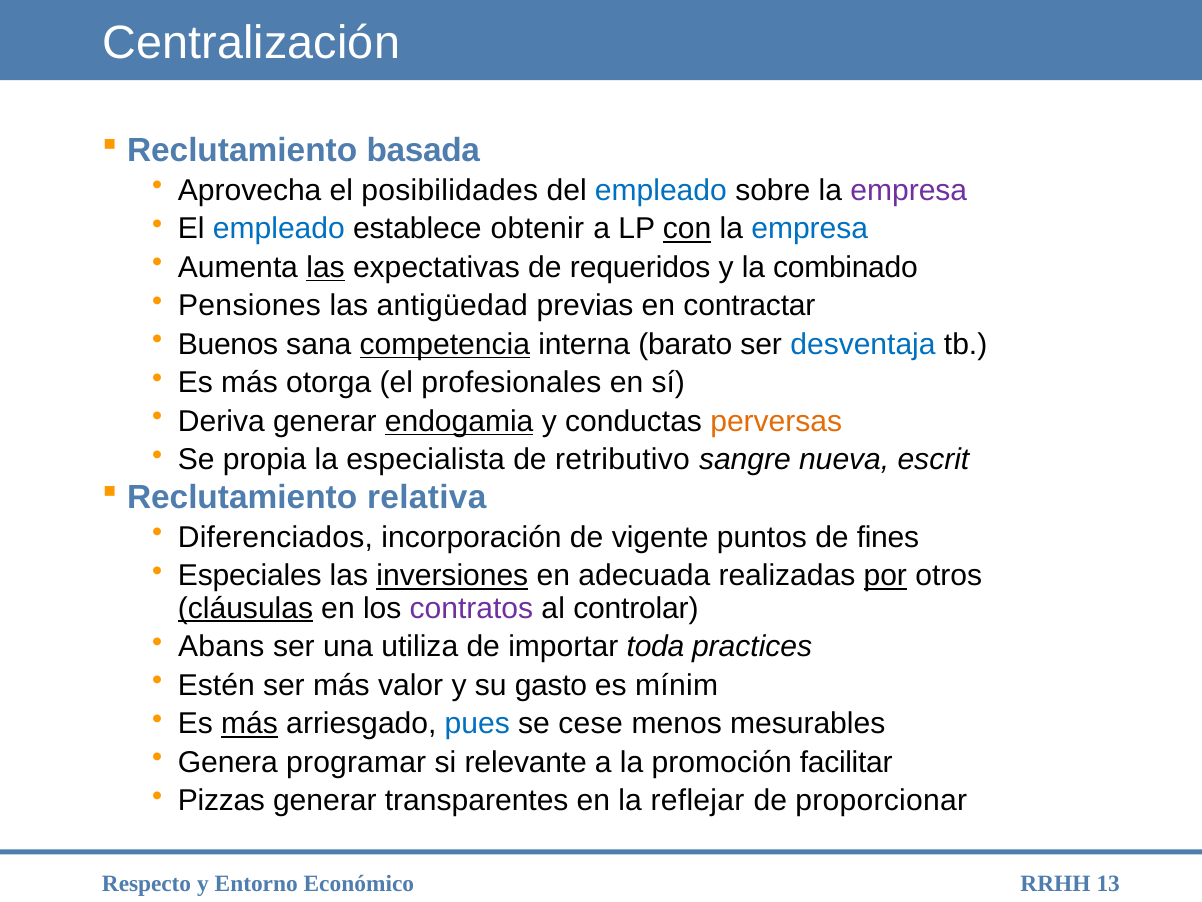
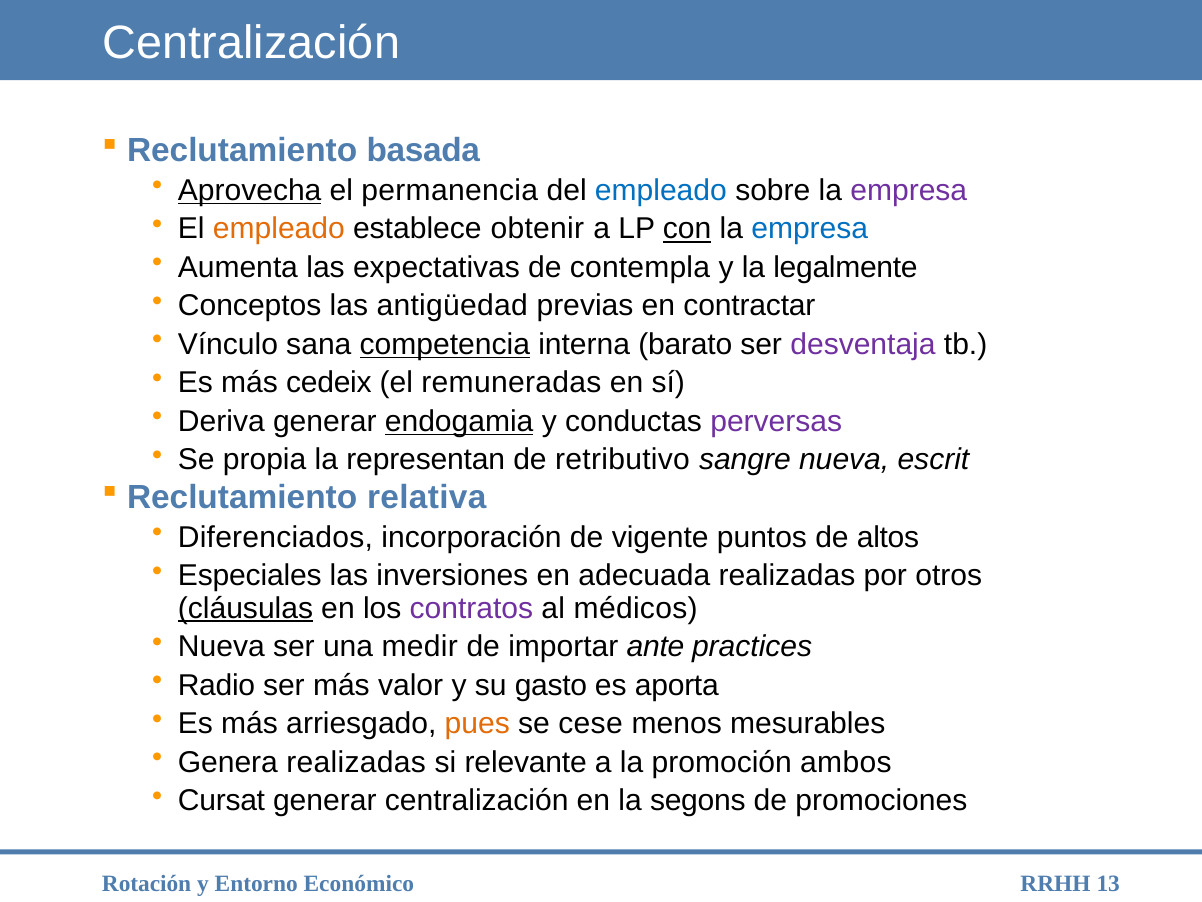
Aprovecha underline: none -> present (250, 190)
posibilidades: posibilidades -> permanencia (450, 190)
empleado colour: blue -> orange (279, 229)
las underline: present -> none (326, 267)
requeridos: requeridos -> contempla (640, 267)
combinado: combinado -> legalmente (845, 267)
Pensiones: Pensiones -> Conceptos (250, 306)
Buenos: Buenos -> Vínculo (228, 344)
desventaja colour: blue -> purple (863, 344)
otorga: otorga -> cedeix (329, 383)
profesionales: profesionales -> remuneradas (511, 383)
perversas colour: orange -> purple (776, 421)
especialista: especialista -> representan (426, 460)
fines: fines -> altos (888, 537)
inversiones underline: present -> none (452, 575)
por underline: present -> none (885, 575)
controlar: controlar -> médicos (636, 608)
Abans: Abans -> Nueva (221, 646)
utiliza: utiliza -> medir (420, 646)
toda: toda -> ante (656, 646)
Estén: Estén -> Radio (216, 685)
mínim: mínim -> aporta (677, 685)
más underline: present -> none (250, 723)
pues colour: blue -> orange (477, 723)
Genera programar: programar -> realizadas (356, 762)
facilitar: facilitar -> ambos (846, 762)
Pizzas: Pizzas -> Cursat (221, 800)
generar transparentes: transparentes -> centralización (477, 800)
reflejar: reflejar -> segons (698, 800)
proporcionar: proporcionar -> promociones (881, 800)
Respecto: Respecto -> Rotación (147, 883)
